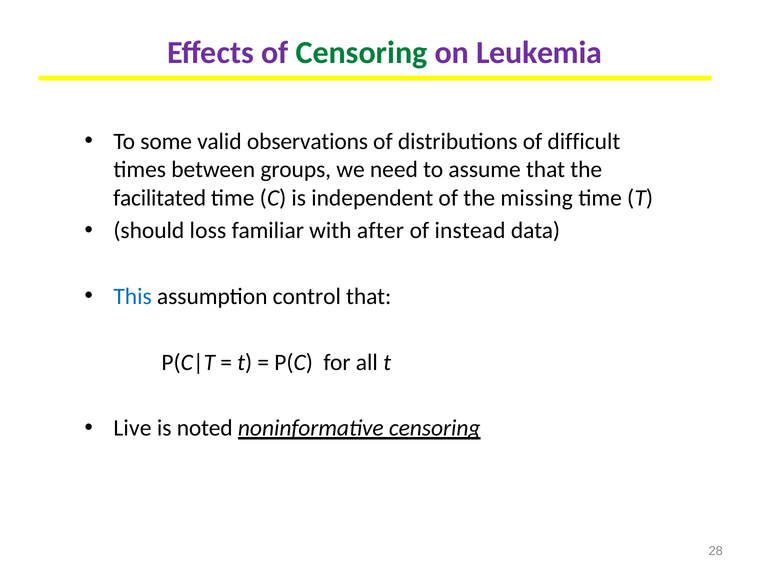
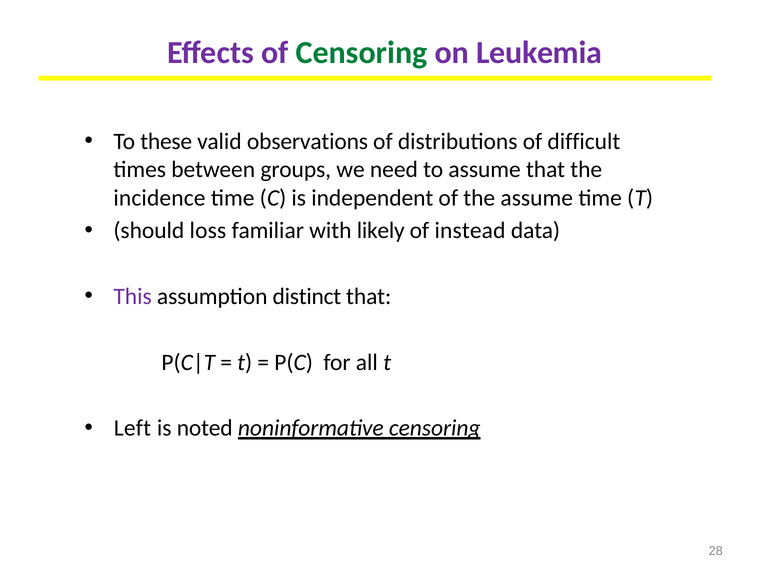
some: some -> these (166, 141)
facilitated: facilitated -> incidence (159, 198)
the missing: missing -> assume (537, 198)
after: after -> likely (381, 231)
This colour: blue -> purple (133, 296)
control: control -> distinct (307, 296)
Live: Live -> Left (132, 428)
